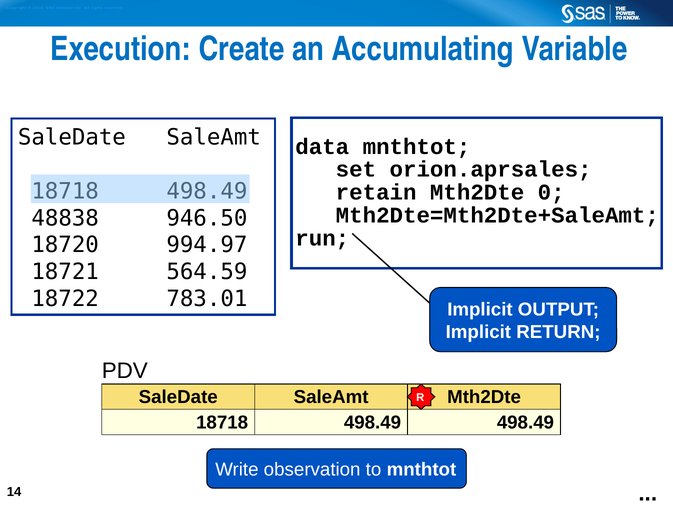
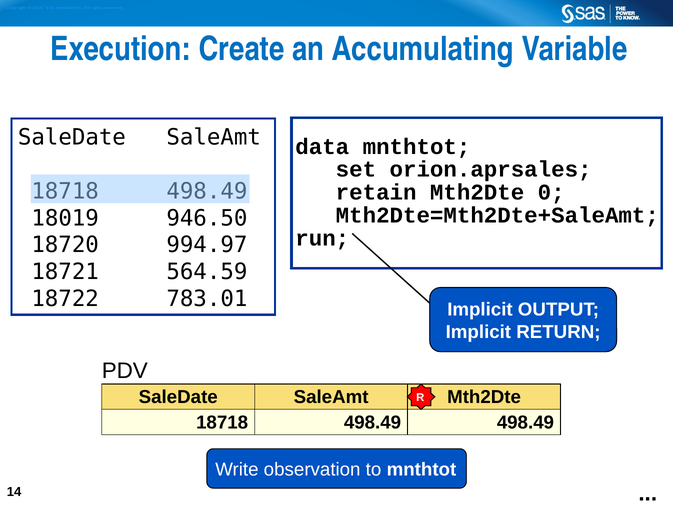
48838: 48838 -> 18019 (65, 218)
